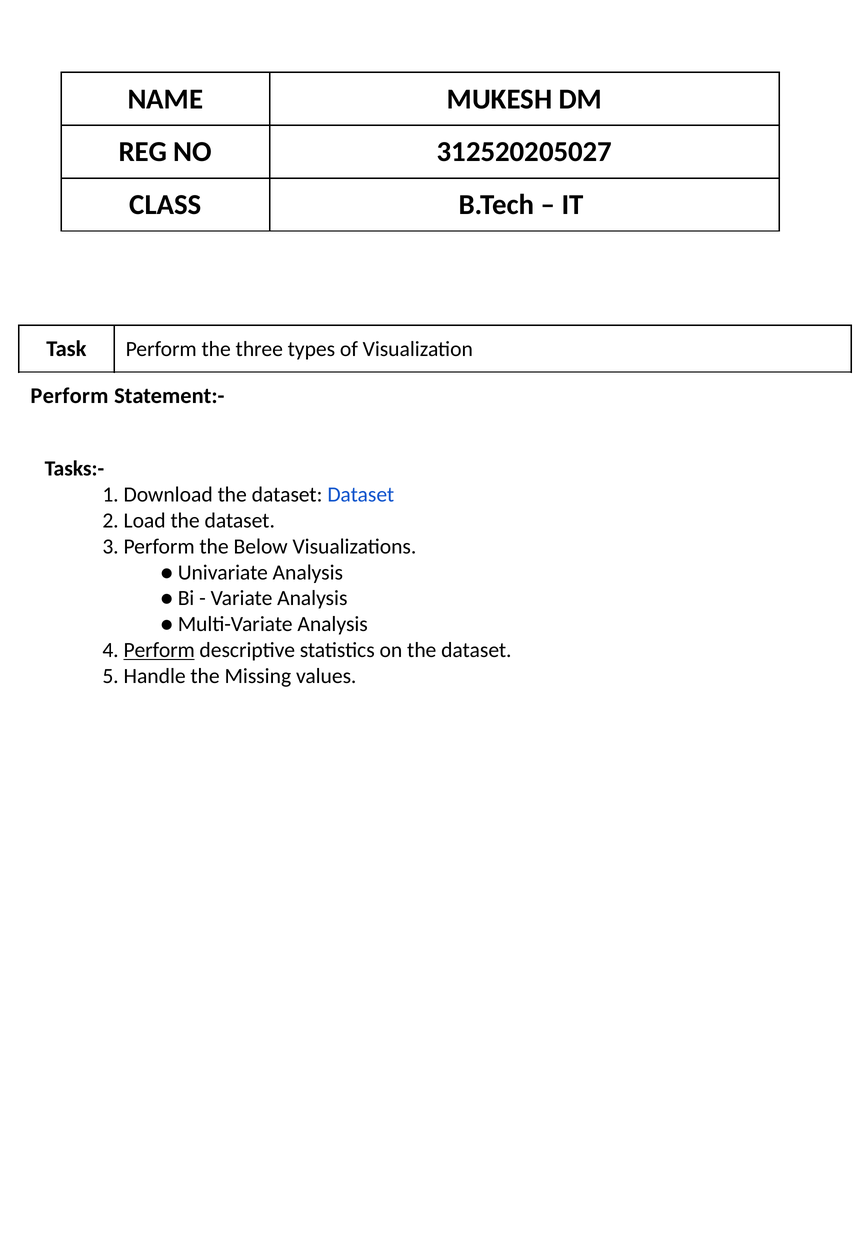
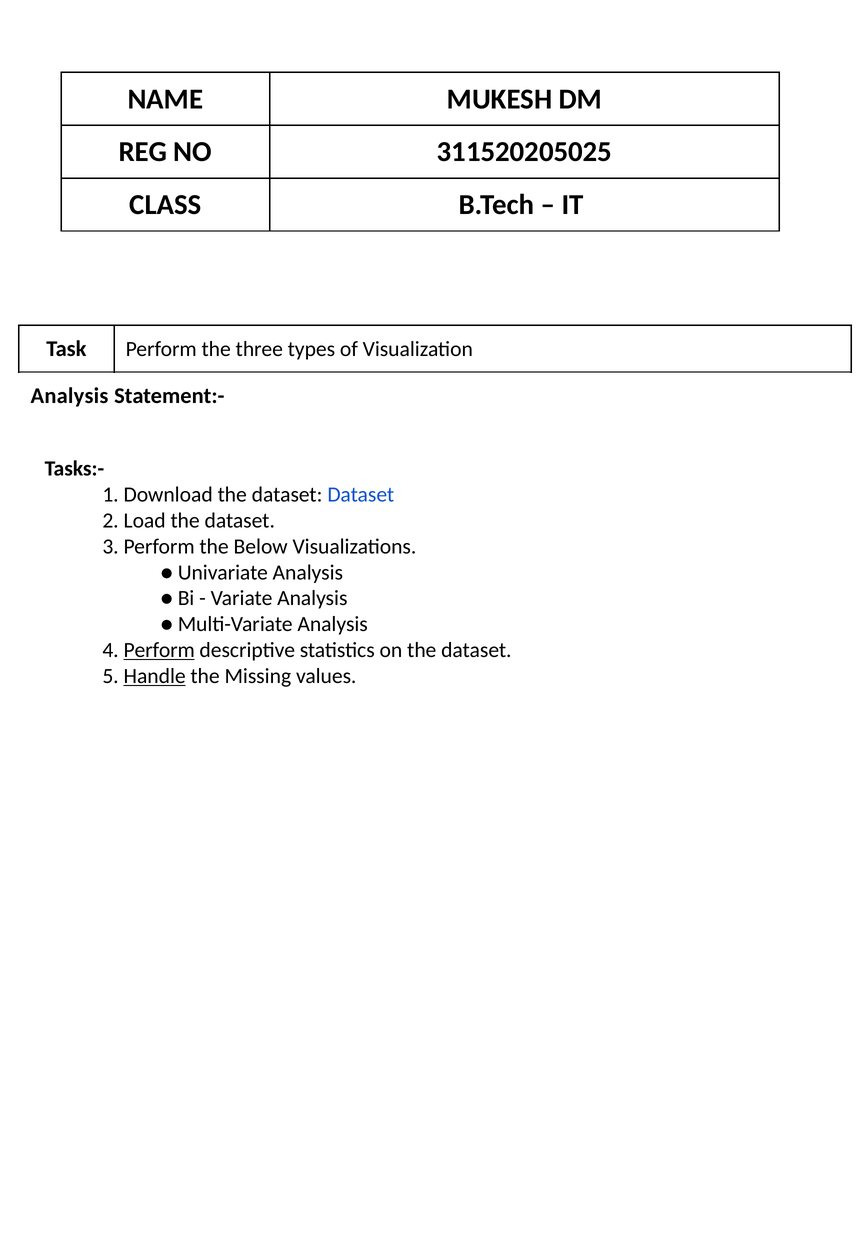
312520205027: 312520205027 -> 311520205025 (524, 152)
Perform: Perform -> Analysis (69, 396)
Handle underline: none -> present (155, 676)
